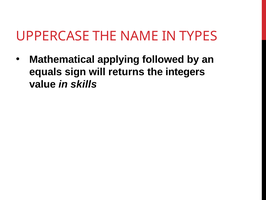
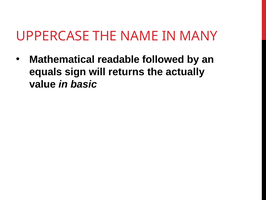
TYPES: TYPES -> MANY (198, 36)
applying: applying -> readable (118, 59)
integers: integers -> actually (185, 72)
skills: skills -> basic (84, 84)
